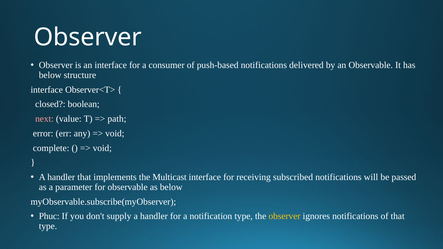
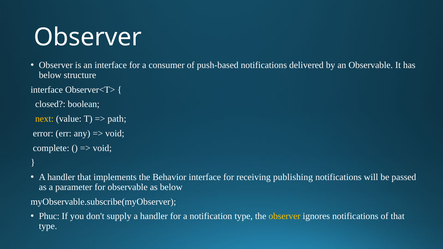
next colour: pink -> yellow (44, 119)
Multicast: Multicast -> Behavior (169, 177)
subscribed: subscribed -> publishing (293, 177)
